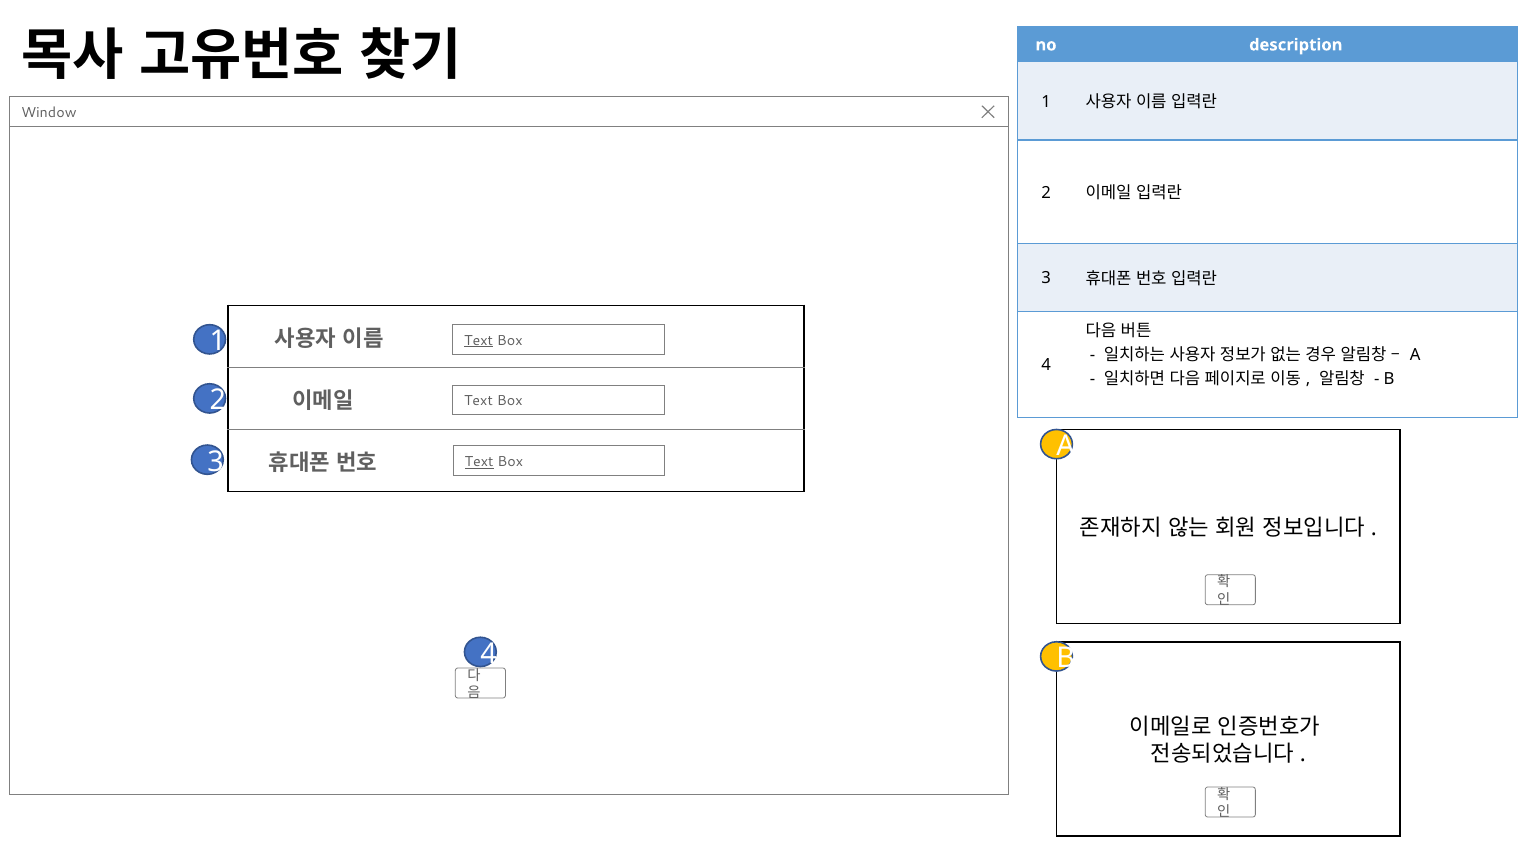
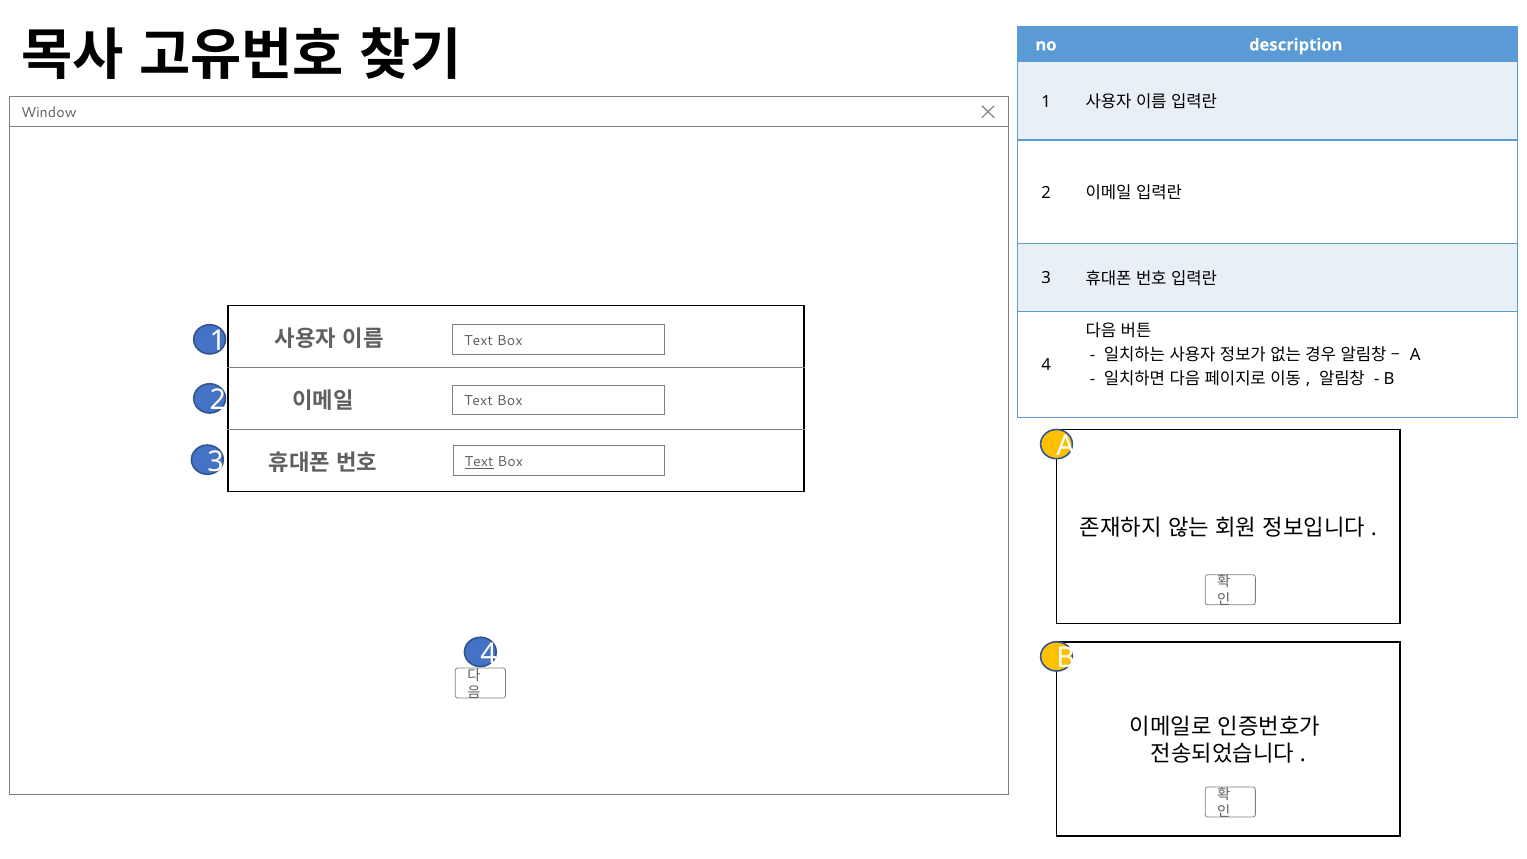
Text underline: present -> none (479, 341)
